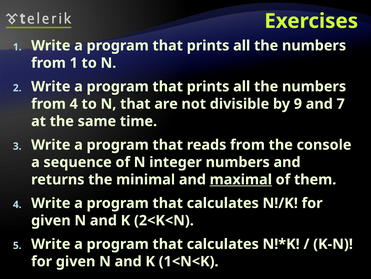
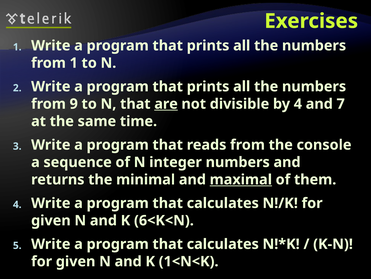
from 4: 4 -> 9 (74, 104)
are underline: none -> present (166, 104)
by 9: 9 -> 4 (298, 104)
2<K<N: 2<K<N -> 6<K<N (164, 220)
